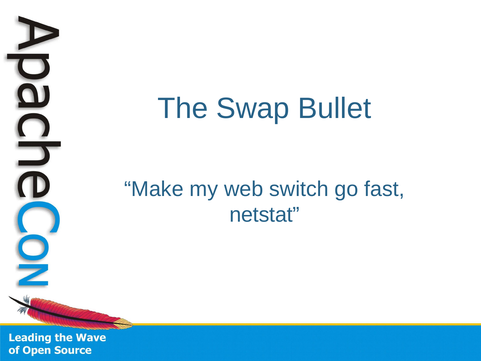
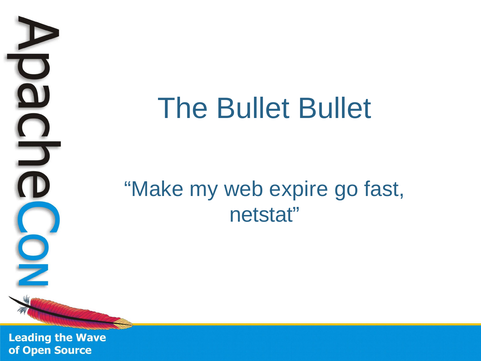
The Swap: Swap -> Bullet (253, 108)
switch: switch -> expire (299, 189)
